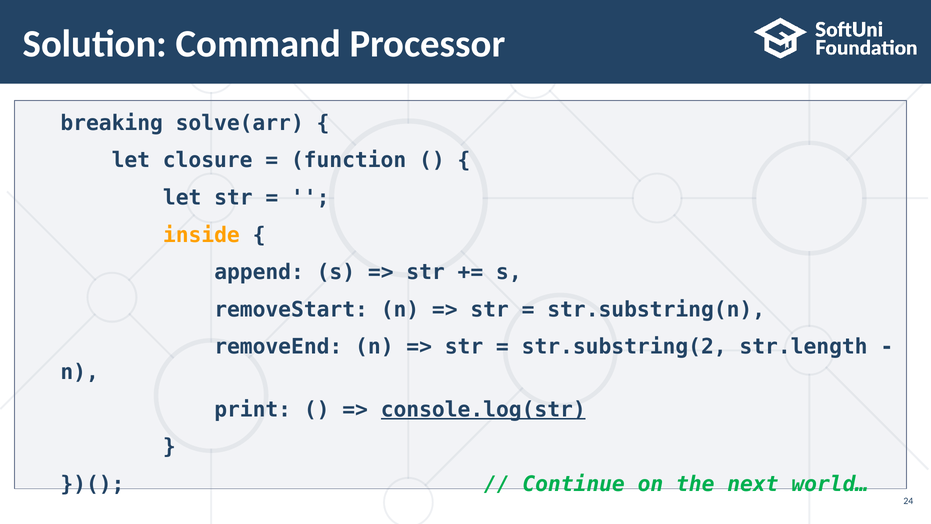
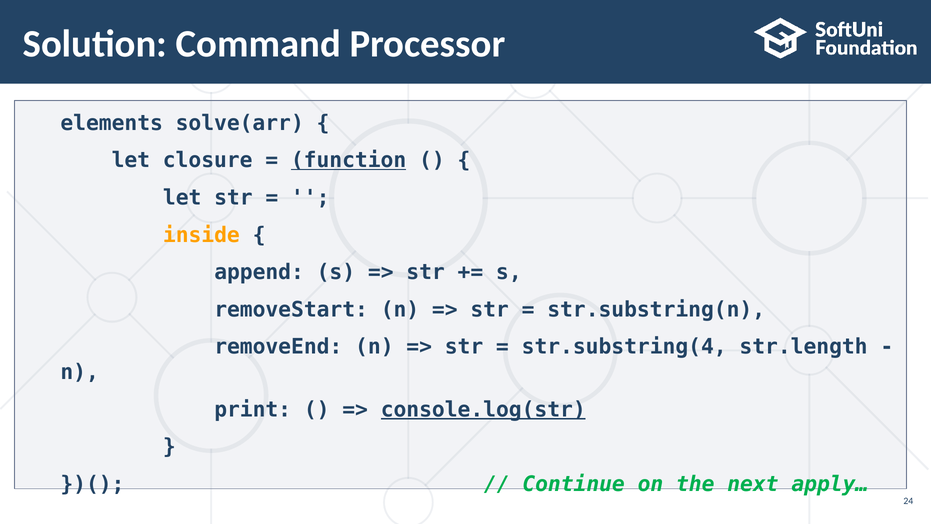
breaking: breaking -> elements (112, 123)
function underline: none -> present (349, 160)
str.substring(2: str.substring(2 -> str.substring(4 (624, 347)
world…: world… -> apply… (830, 484)
